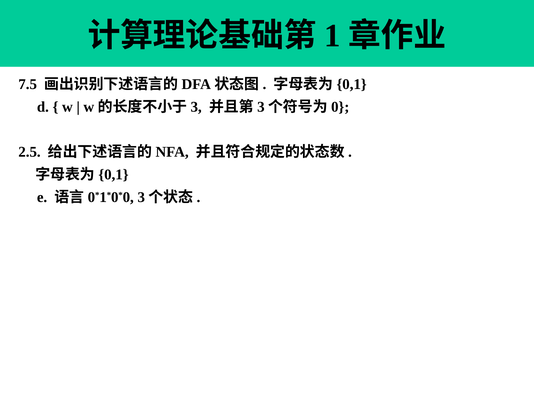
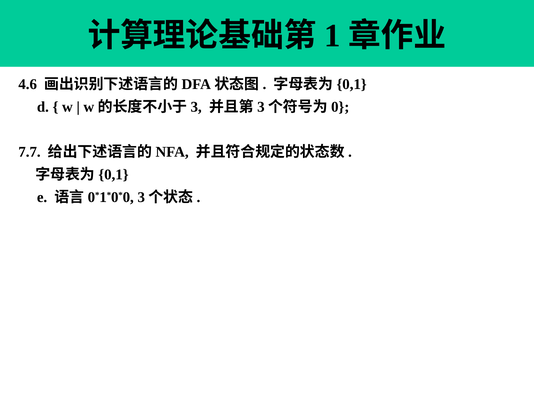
7.5: 7.5 -> 4.6 (28, 84)
2.5: 2.5 -> 7.7 (30, 152)
